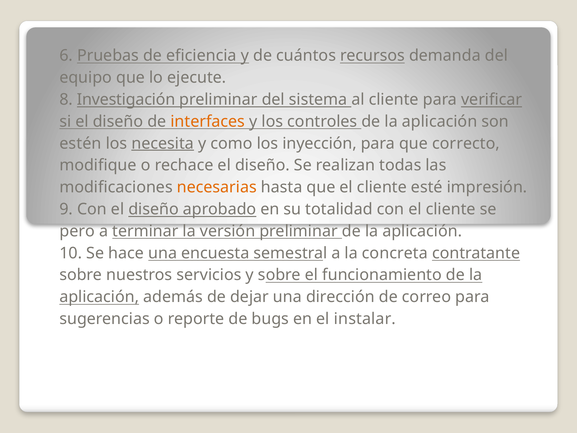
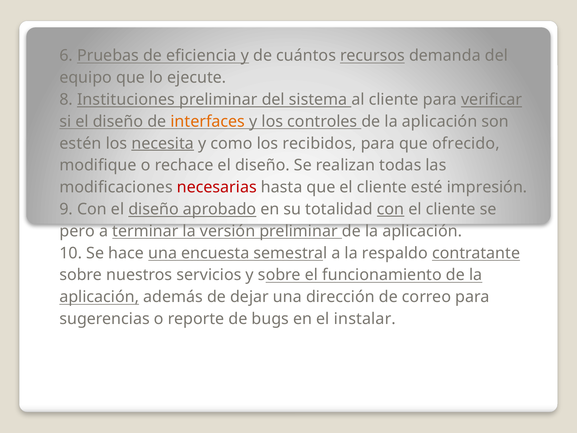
Investigación: Investigación -> Instituciones (126, 99)
inyección: inyección -> recibidos (319, 143)
correcto: correcto -> ofrecido (466, 143)
necesarias colour: orange -> red (217, 187)
con underline: none -> present (391, 209)
concreta: concreta -> respaldo (395, 253)
